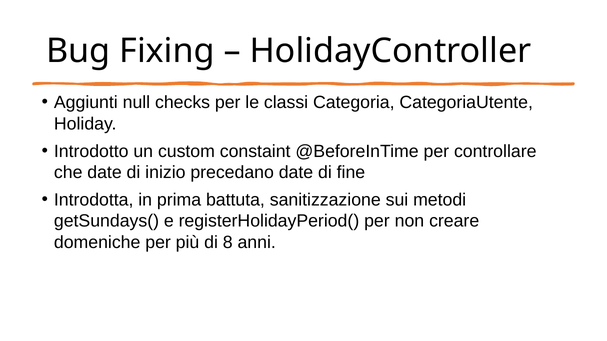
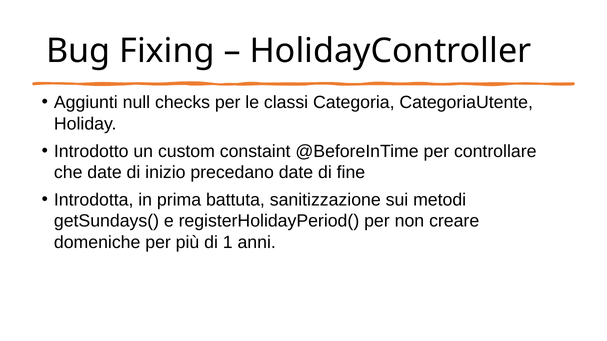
8: 8 -> 1 (228, 243)
